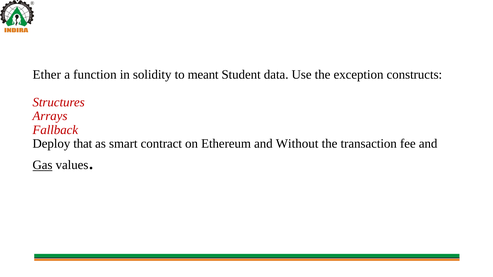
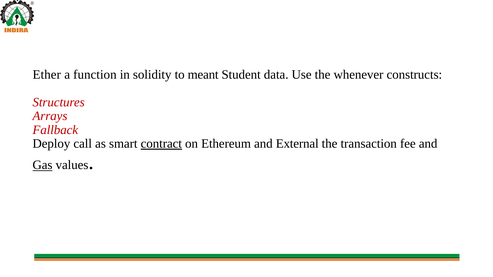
exception: exception -> whenever (359, 75)
that: that -> call (83, 144)
contract underline: none -> present (161, 144)
Without: Without -> External (297, 144)
